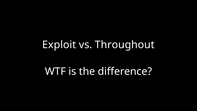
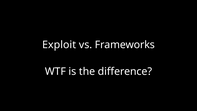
Throughout: Throughout -> Frameworks (125, 45)
